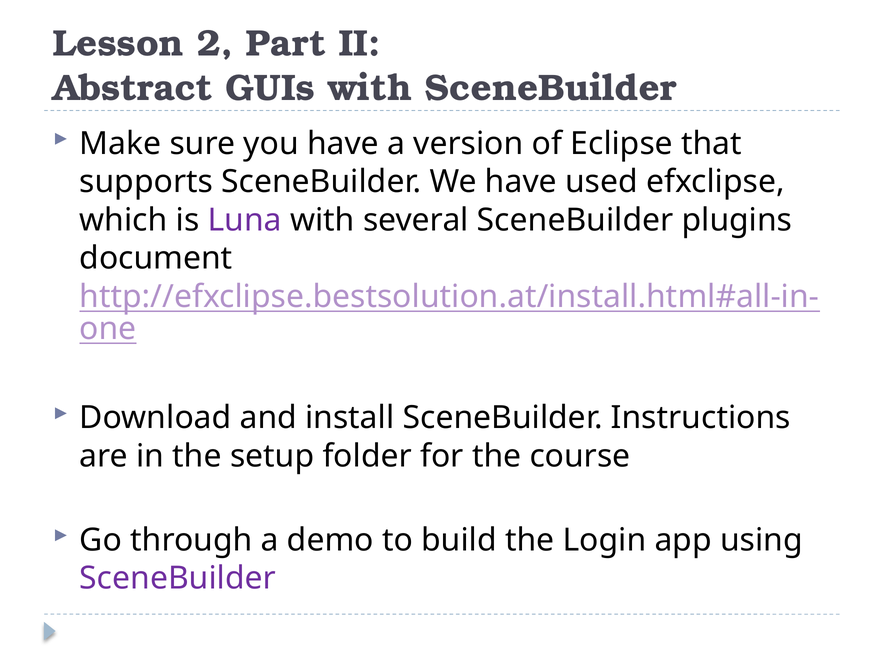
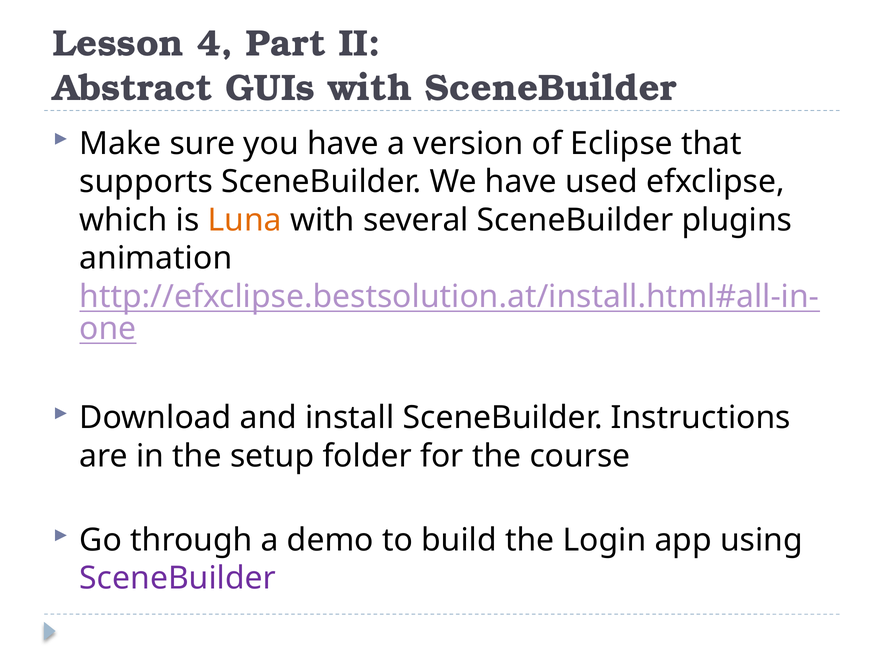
2: 2 -> 4 (215, 44)
Luna colour: purple -> orange (245, 220)
document: document -> animation (156, 258)
